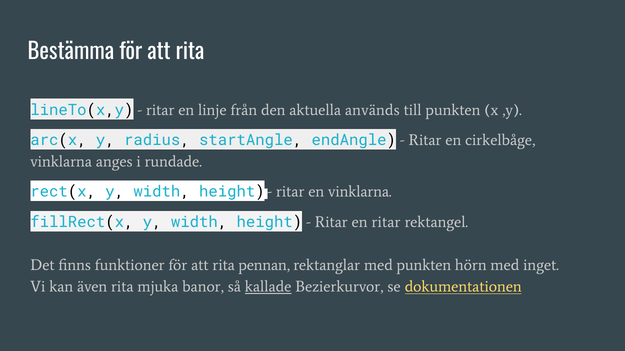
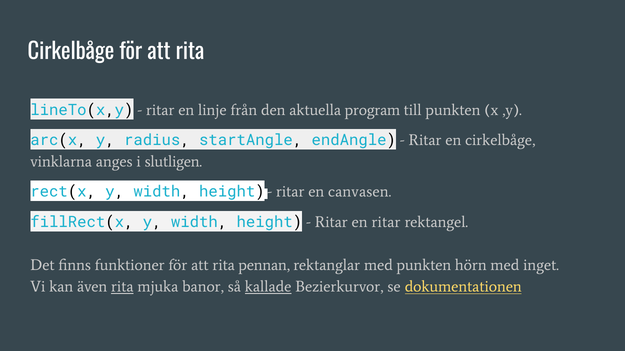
Bestämma: Bestämma -> Cirkelbåge (71, 52)
används: används -> program (372, 110)
rundade: rundade -> slutligen (173, 162)
en vinklarna: vinklarna -> canvasen (360, 192)
rita underline: none -> present (122, 287)
